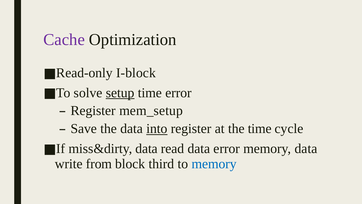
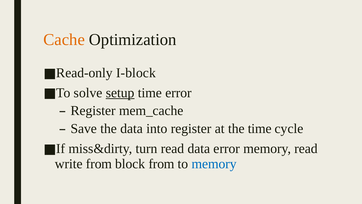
Cache colour: purple -> orange (64, 39)
mem_setup: mem_setup -> mem_cache (151, 111)
into underline: present -> none (157, 129)
miss&dirty data: data -> turn (146, 148)
memory data: data -> read (306, 148)
block third: third -> from (162, 164)
